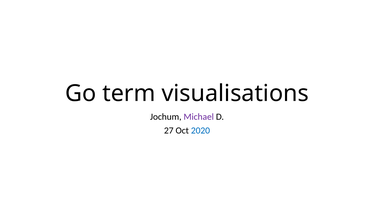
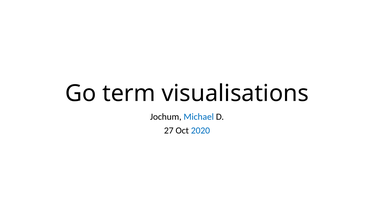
Michael colour: purple -> blue (199, 117)
